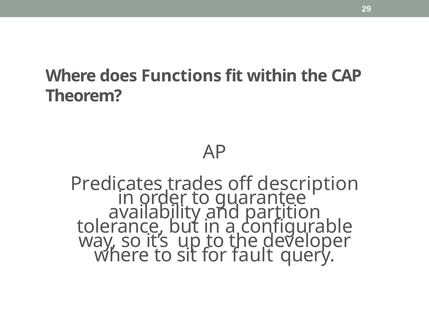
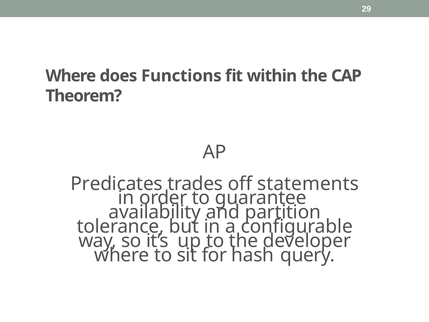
description: description -> statements (308, 184)
fault: fault -> hash (253, 255)
